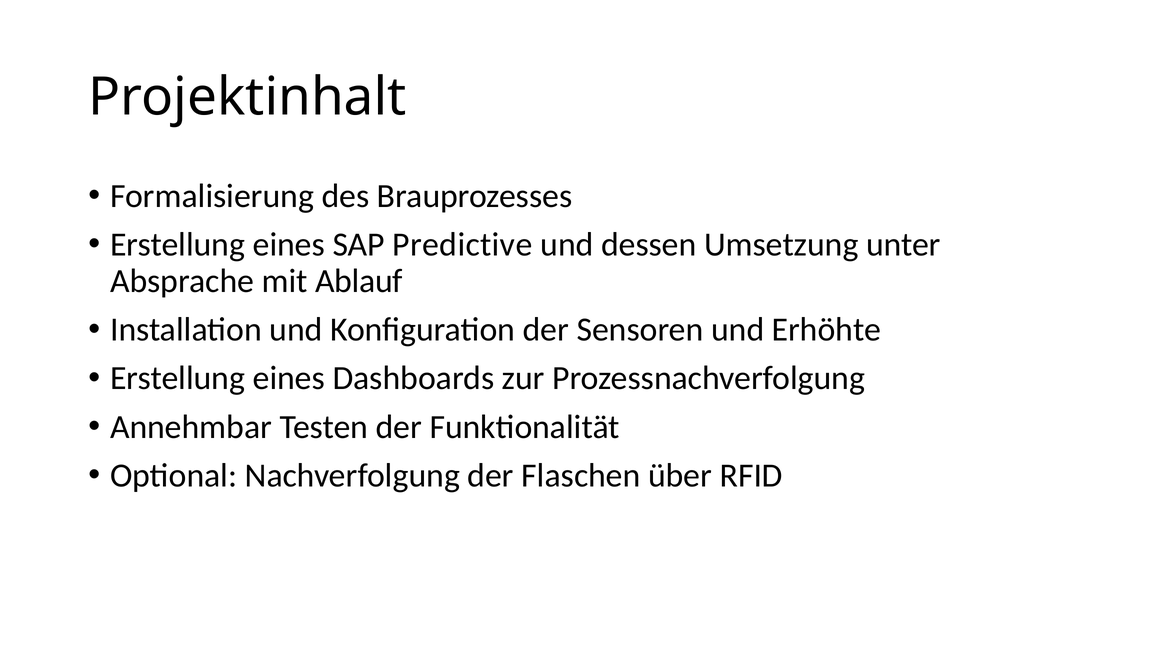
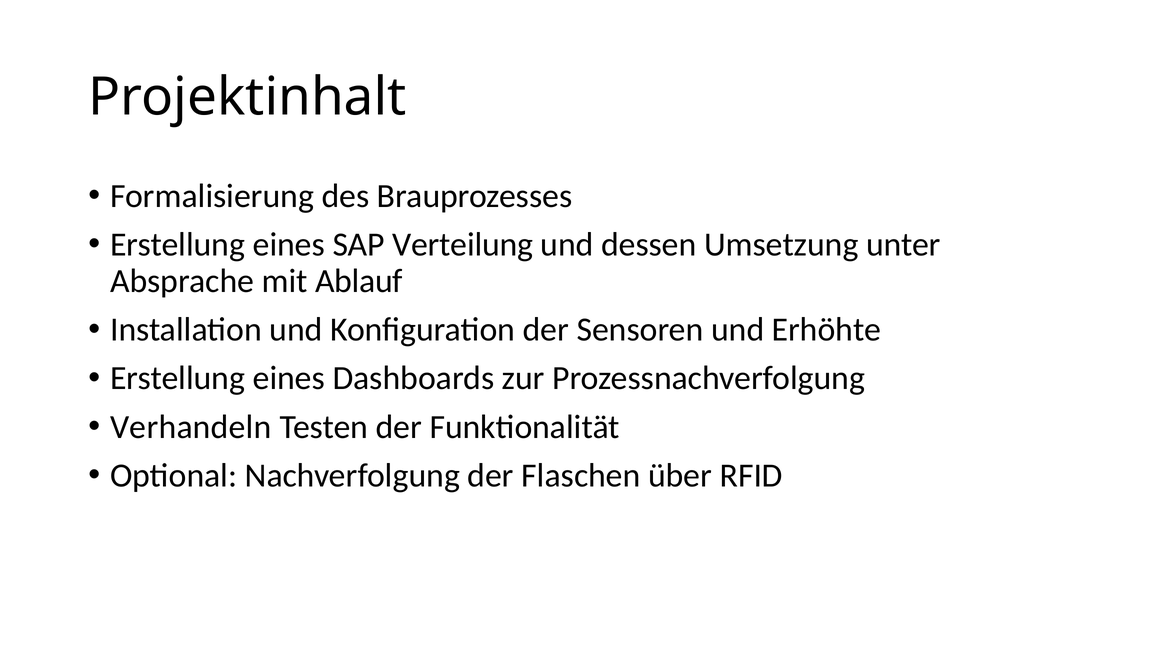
Predictive: Predictive -> Verteilung (463, 245)
Annehmbar: Annehmbar -> Verhandeln (191, 427)
